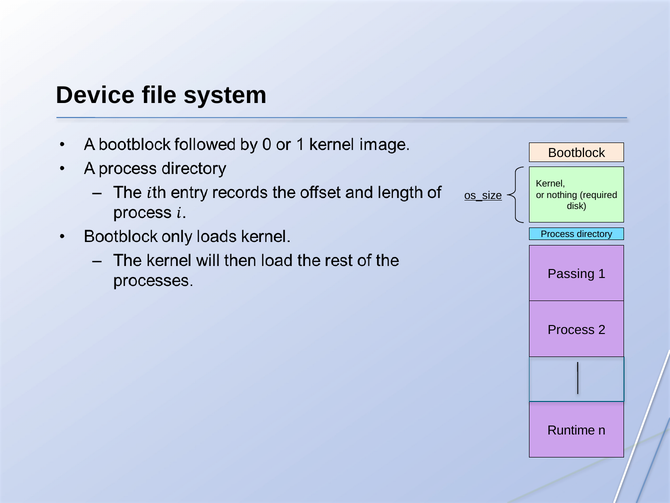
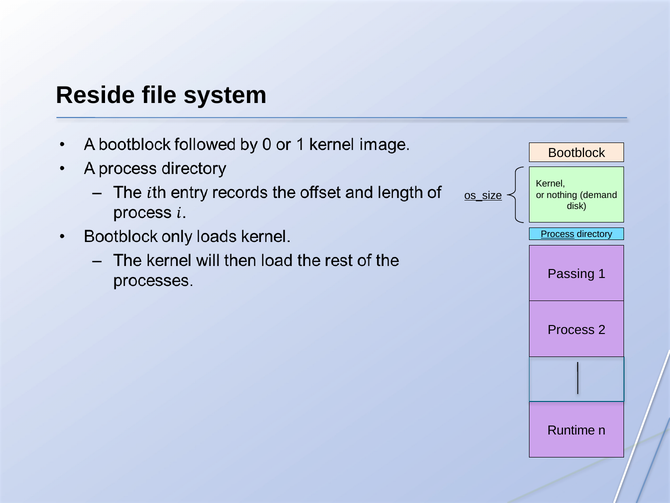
Device: Device -> Reside (95, 95)
required: required -> demand (599, 195)
Process underline: none -> present (558, 234)
